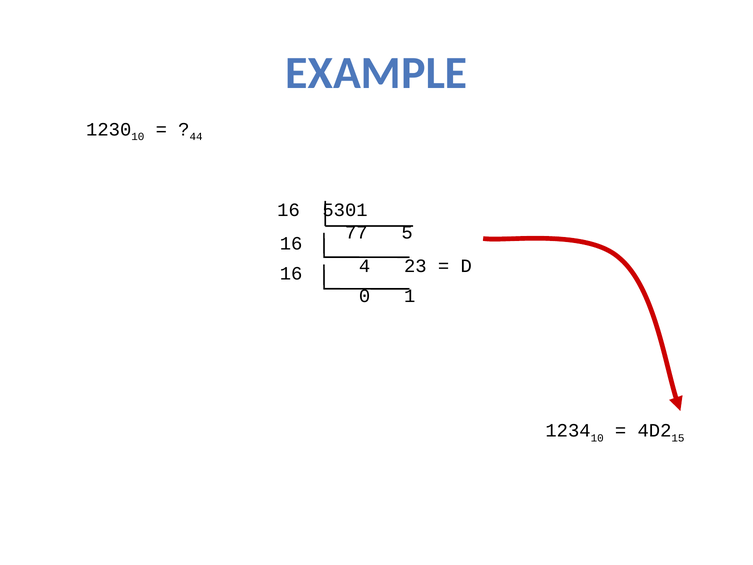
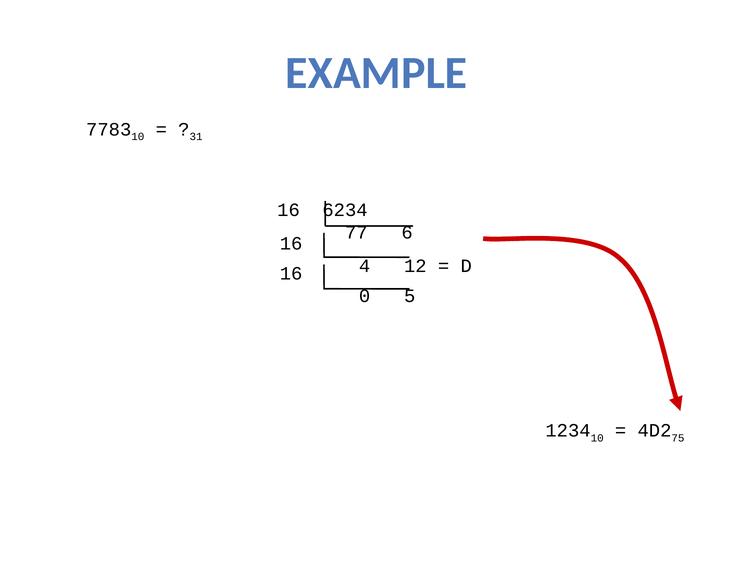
1230: 1230 -> 7783 (109, 129)
44: 44 -> 31 (196, 137)
5301: 5301 -> 6234 (345, 210)
5: 5 -> 6 (407, 233)
23: 23 -> 12 (415, 266)
1: 1 -> 5 (410, 296)
15: 15 -> 75 (678, 438)
